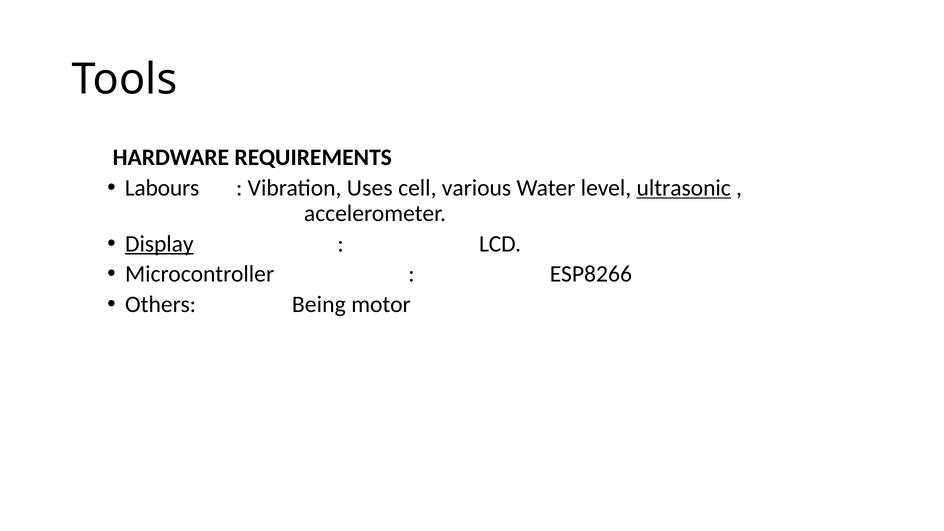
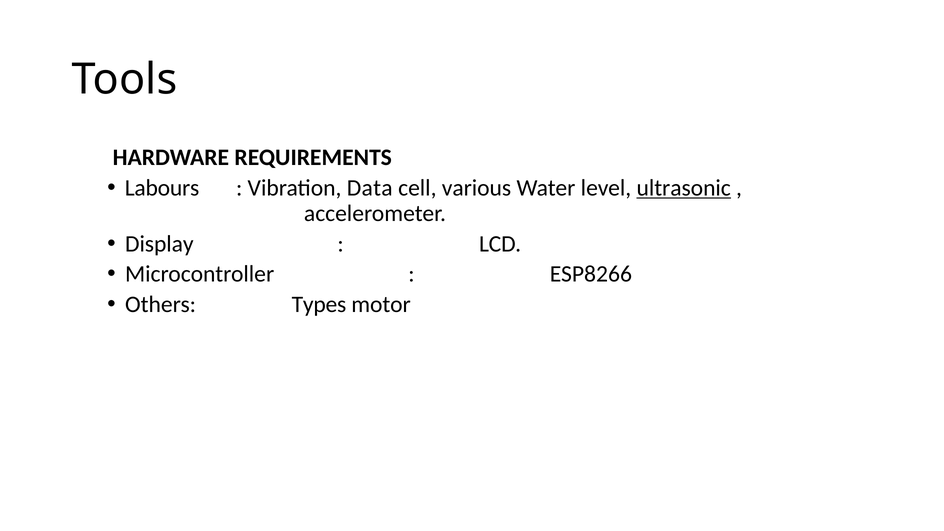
Uses: Uses -> Data (370, 188)
Display underline: present -> none (159, 244)
Being: Being -> Types (319, 305)
